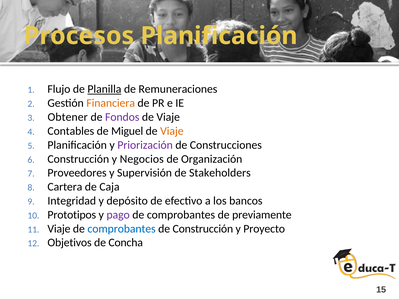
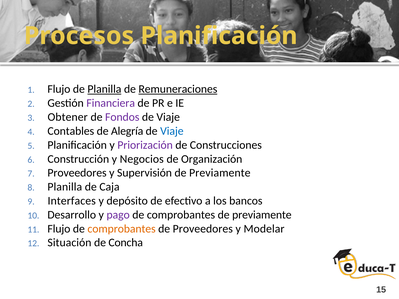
Remuneraciones underline: none -> present (178, 89)
Financiera colour: orange -> purple (111, 103)
Miguel: Miguel -> Alegría (127, 131)
Viaje colour: orange -> blue (172, 131)
Supervisión de Stakeholders: Stakeholders -> Previamente (220, 173)
Cartera: Cartera -> Planilla (65, 187)
Integridad: Integridad -> Interfaces (72, 201)
Prototipos: Prototipos -> Desarrollo (72, 215)
Viaje: Viaje -> Flujo (59, 229)
comprobantes colour: blue -> orange (122, 229)
de Construcción: Construcción -> Proveedores (203, 229)
Proyecto: Proyecto -> Modelar (264, 229)
Objetivos: Objetivos -> Situación (69, 243)
